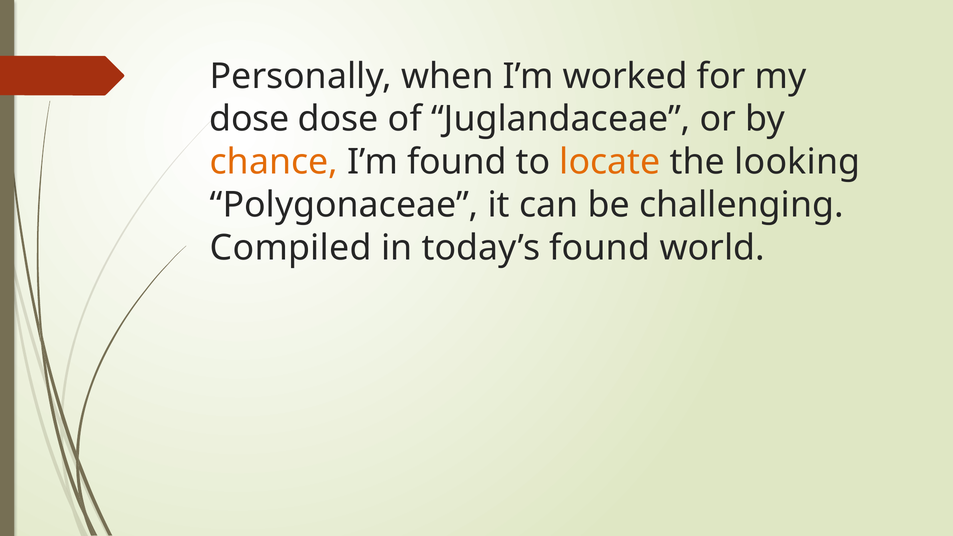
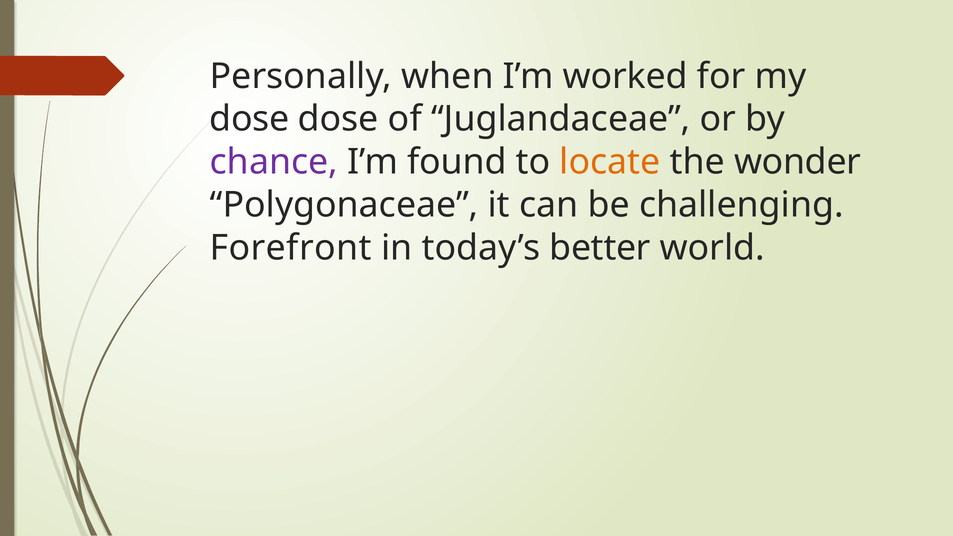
chance colour: orange -> purple (274, 162)
looking: looking -> wonder (798, 162)
Compiled: Compiled -> Forefront (291, 248)
today’s found: found -> better (600, 248)
